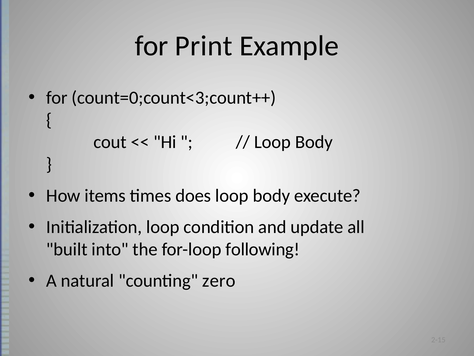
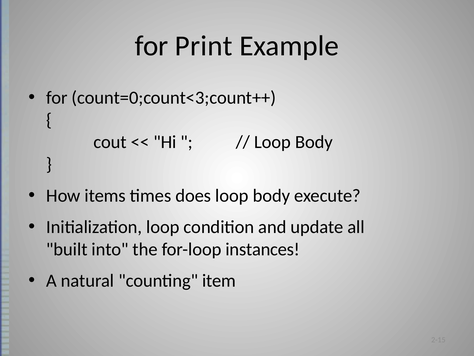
following: following -> instances (263, 249)
zero: zero -> item (219, 280)
